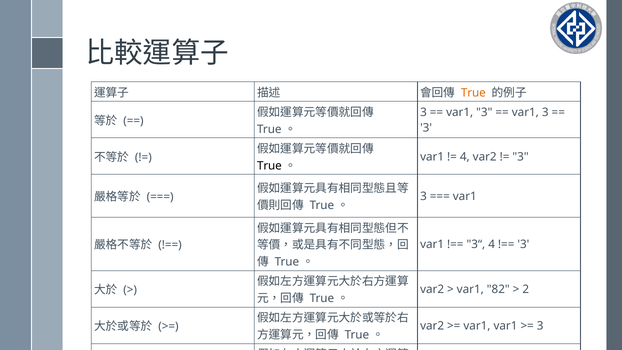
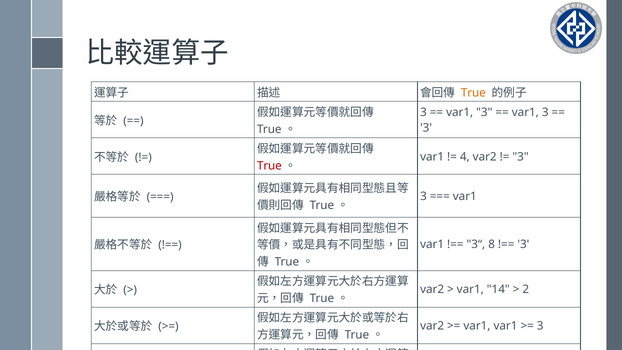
True colour: black -> red (269, 166)
3“ 4: 4 -> 8 (492, 244)
82: 82 -> 14 (498, 289)
